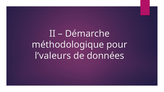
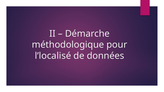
l’valeurs: l’valeurs -> l’localisé (53, 56)
